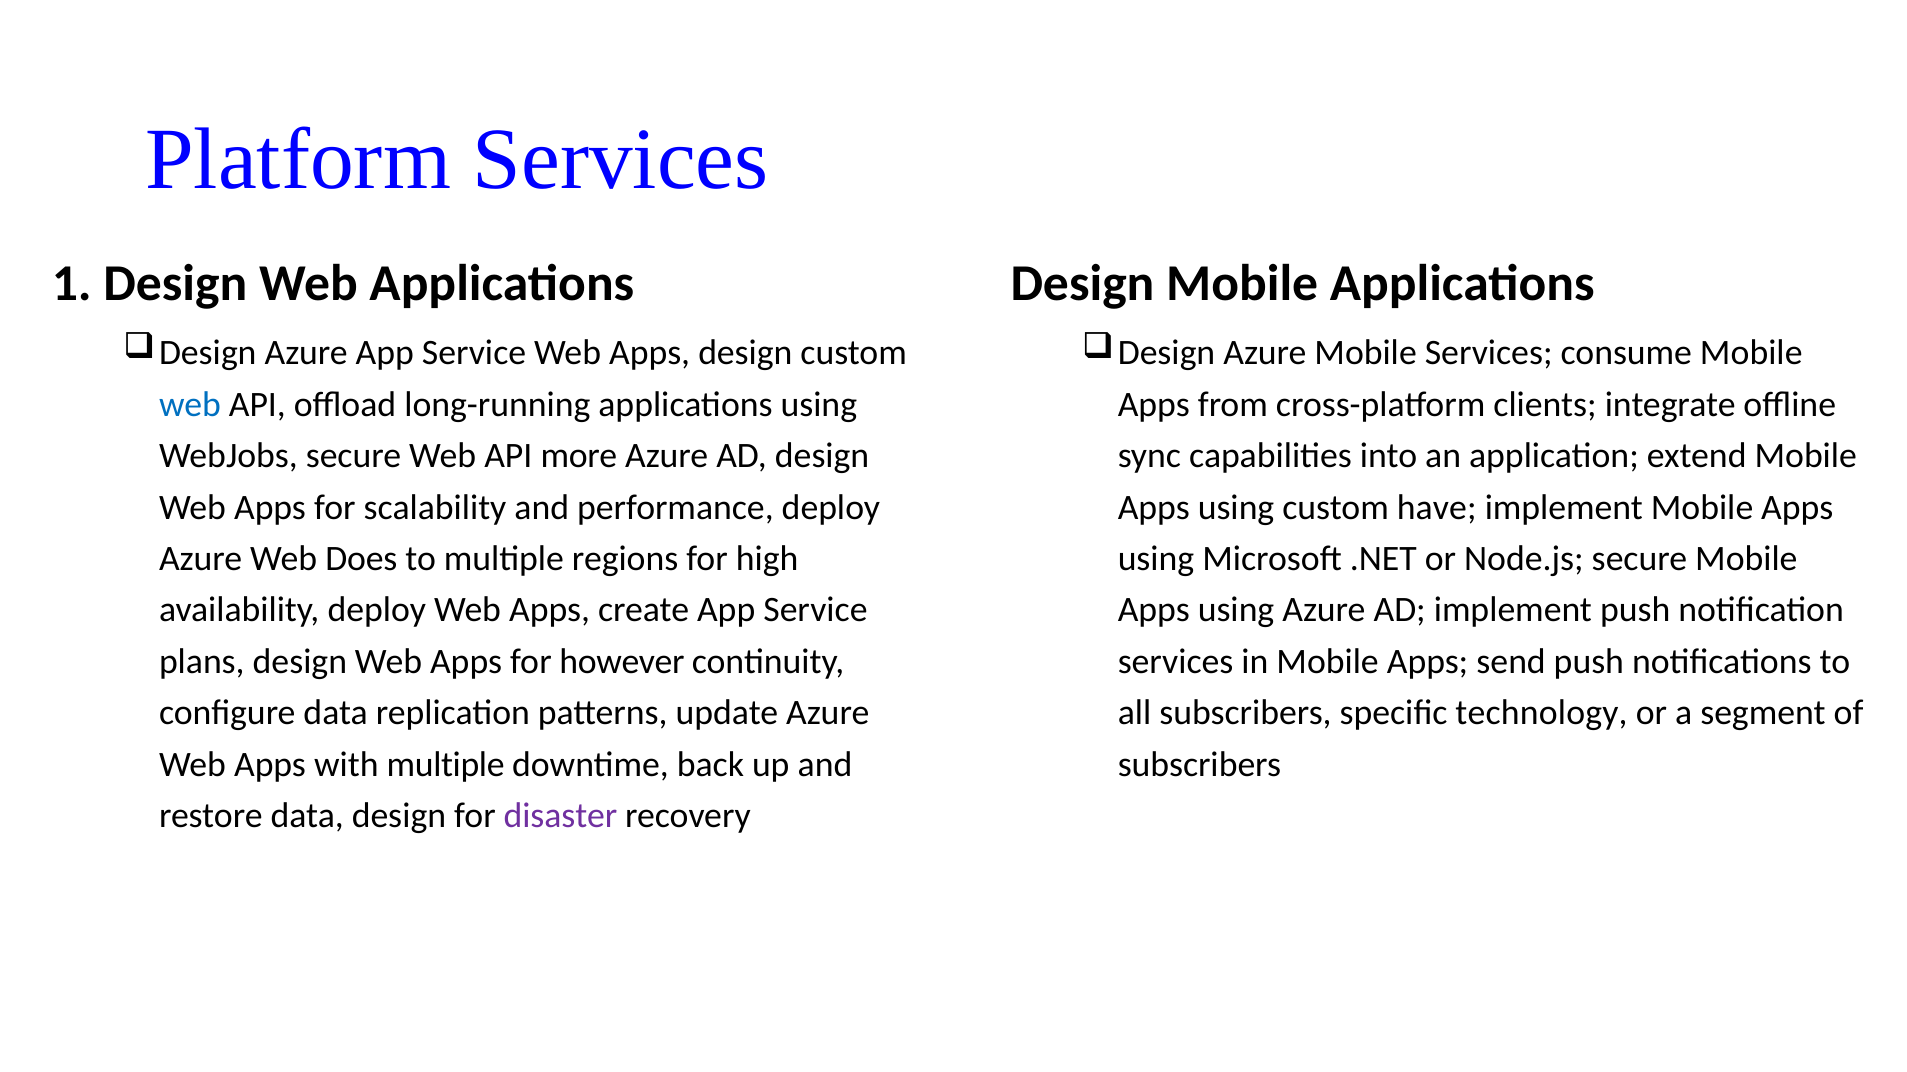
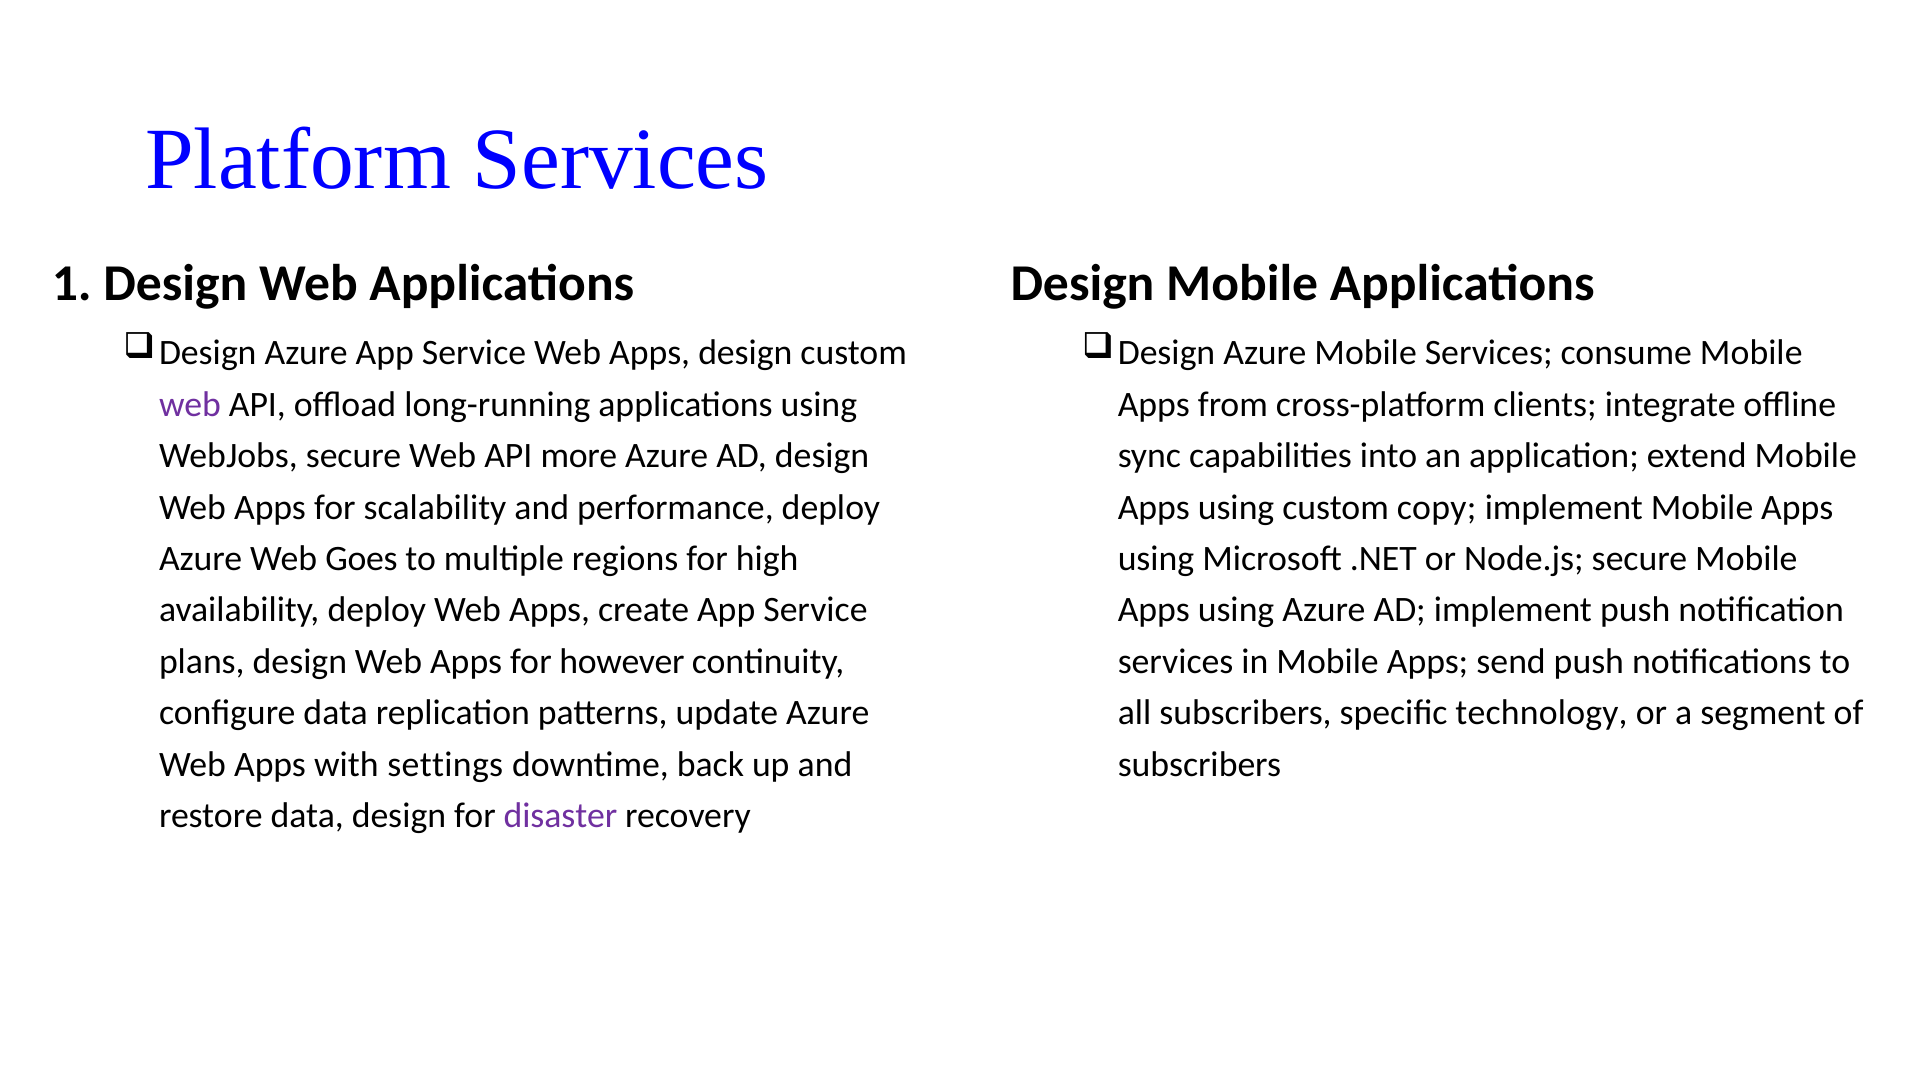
web colour: blue -> purple (190, 405)
have: have -> copy (1437, 508)
Does: Does -> Goes (361, 559)
with multiple: multiple -> settings (445, 765)
